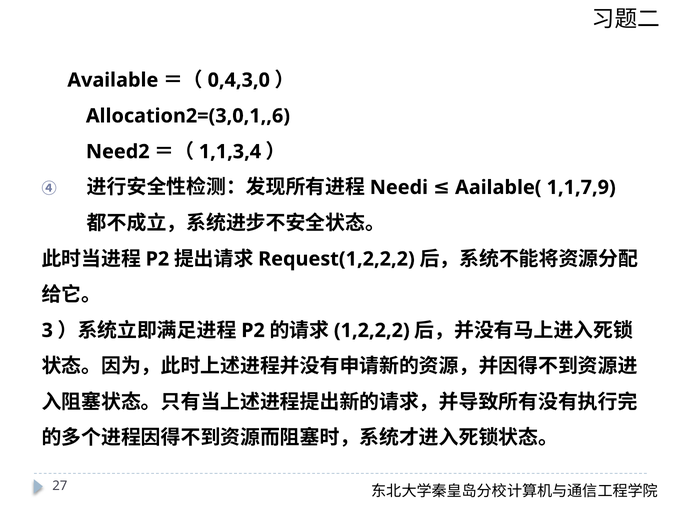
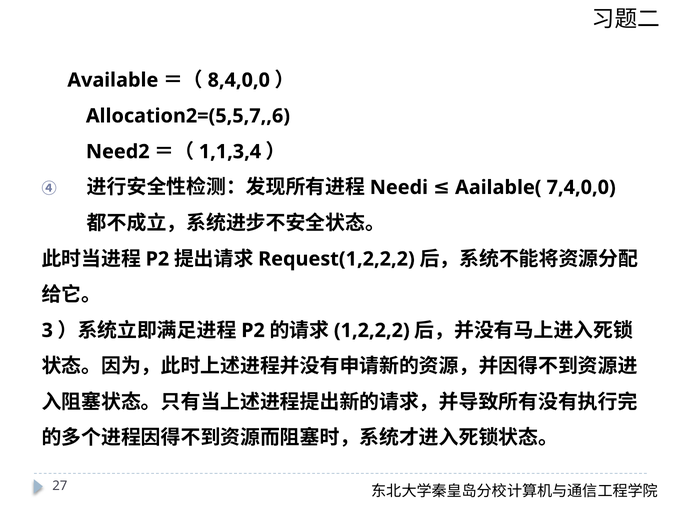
0,4,3,0: 0,4,3,0 -> 8,4,0,0 (239, 80)
Allocation2=(3,0,1,,6: Allocation2=(3,0,1,,6 -> Allocation2=(5,5,7,,6 (188, 116)
1,1,7,9: 1,1,7,9 -> 7,4,0,0 (581, 187)
